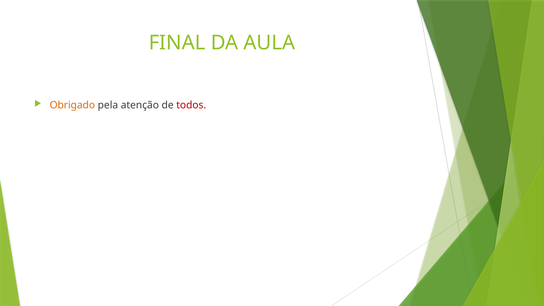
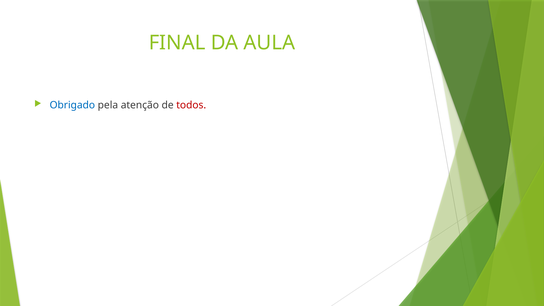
Obrigado colour: orange -> blue (72, 105)
